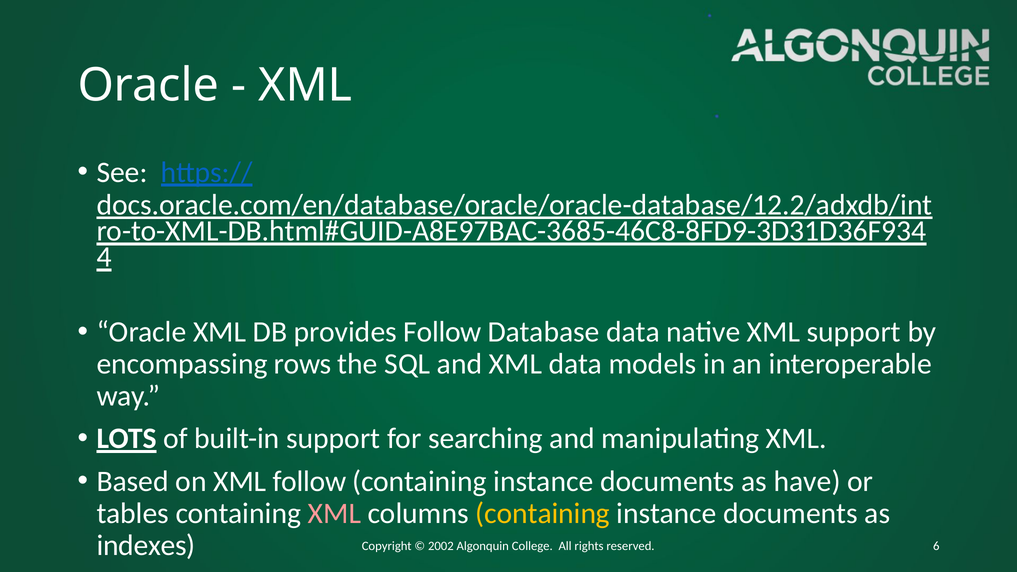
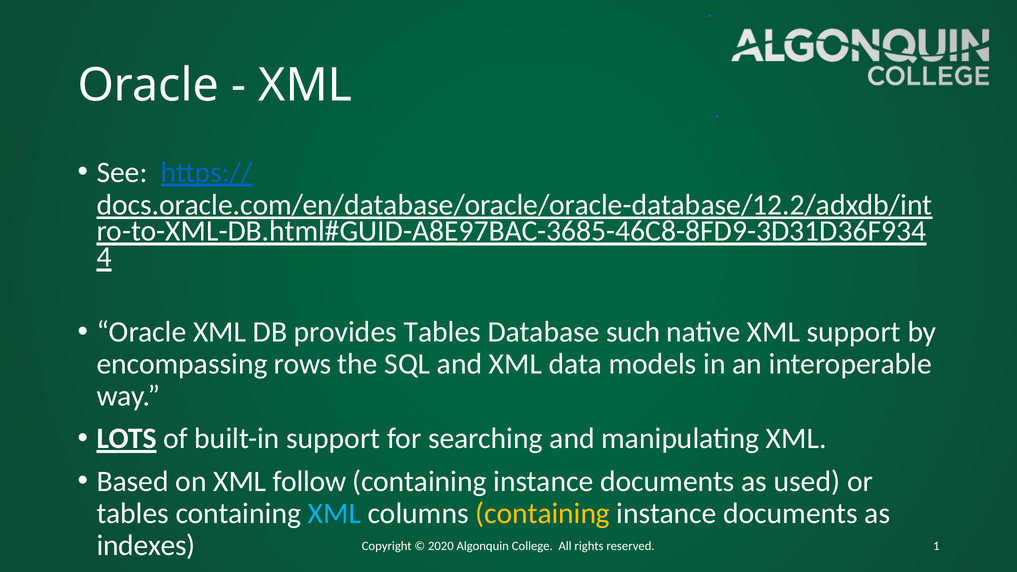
provides Follow: Follow -> Tables (442, 332)
Database data: data -> such (633, 332)
have: have -> used (807, 481)
XML colour: pink -> light blue (334, 513)
2002: 2002 -> 2020 (441, 546)
6: 6 -> 1 (936, 546)
